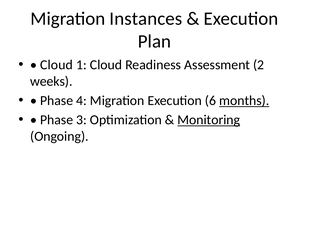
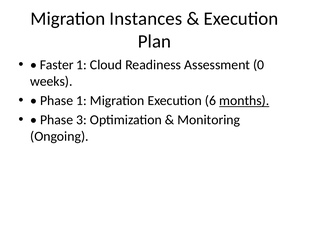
Cloud: Cloud -> Faster (57, 65)
2: 2 -> 0 (259, 65)
Phase 4: 4 -> 1 (82, 101)
Monitoring underline: present -> none (209, 120)
